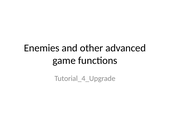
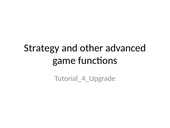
Enemies: Enemies -> Strategy (42, 48)
